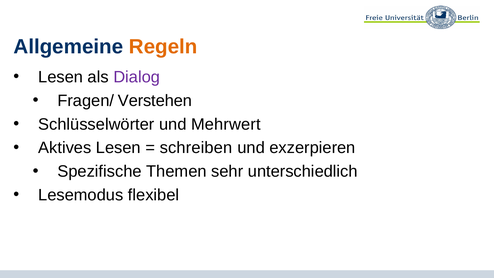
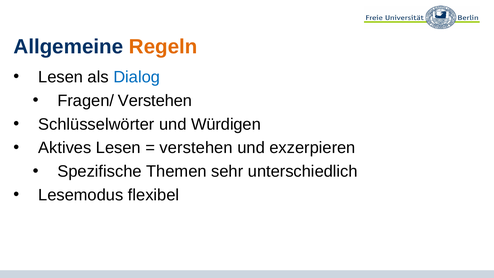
Dialog colour: purple -> blue (137, 77)
Mehrwert: Mehrwert -> Würdigen (226, 124)
schreiben: schreiben -> verstehen (196, 148)
